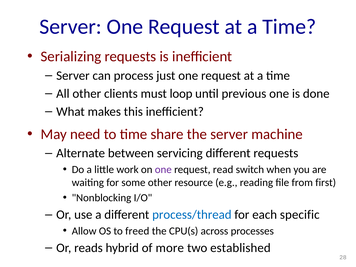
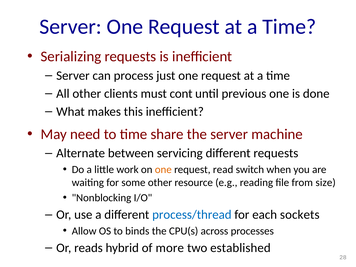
loop: loop -> cont (181, 94)
one colour: purple -> orange (163, 170)
first: first -> size (326, 183)
specific: specific -> sockets (300, 215)
freed: freed -> binds (137, 231)
